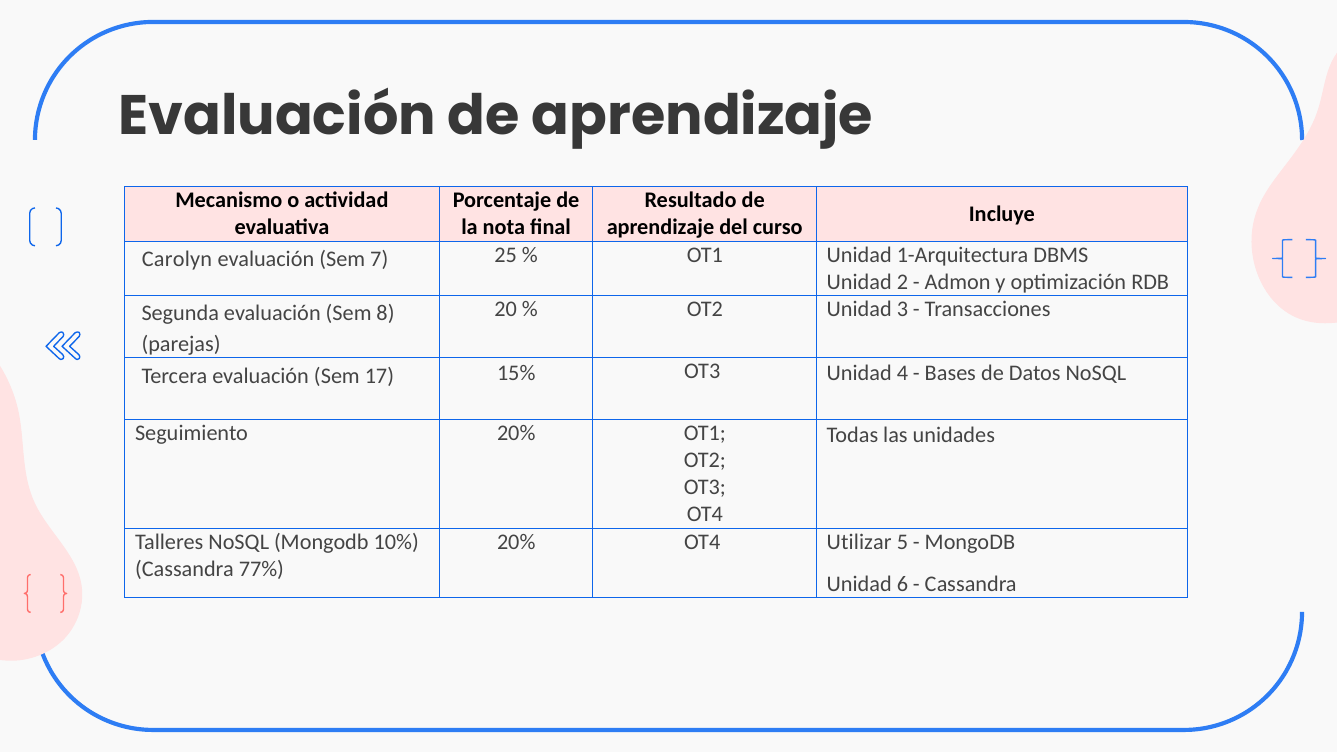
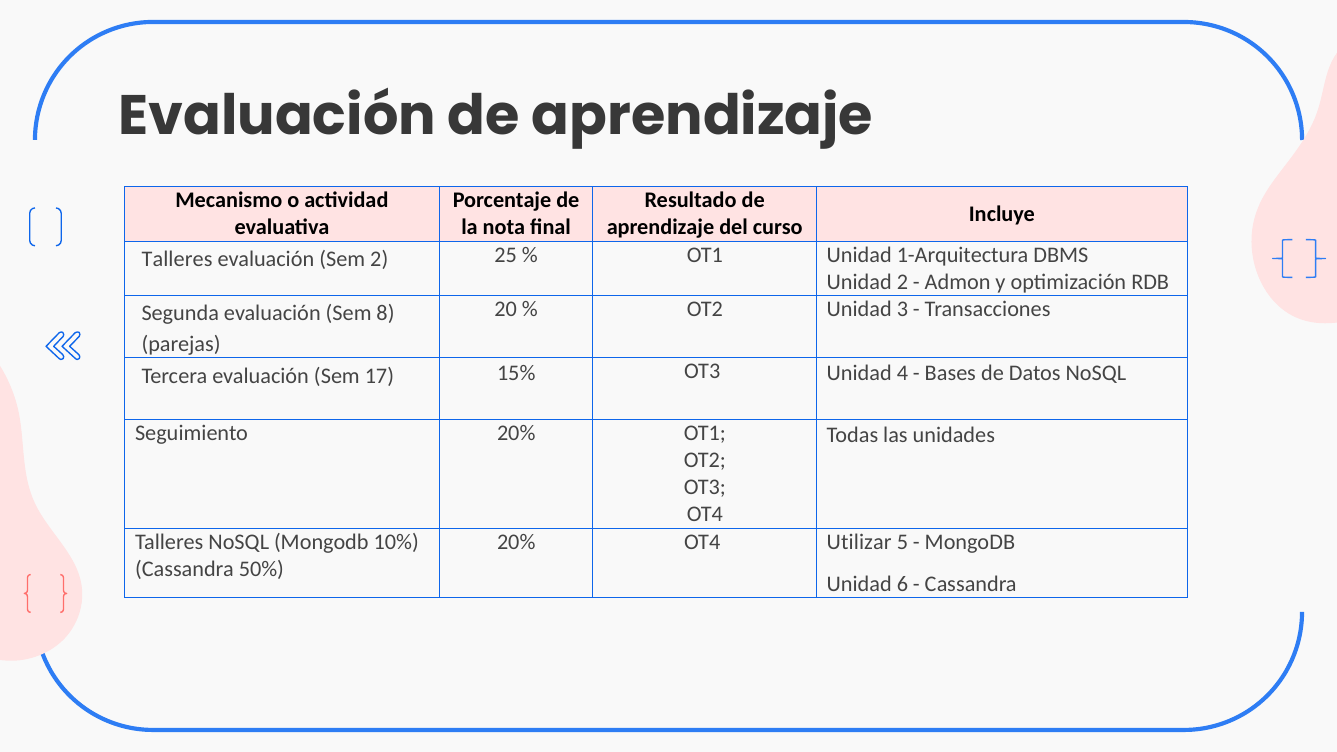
Carolyn: Carolyn -> Talleres (177, 259)
Sem 7: 7 -> 2 (379, 259)
77%: 77% -> 50% (261, 569)
